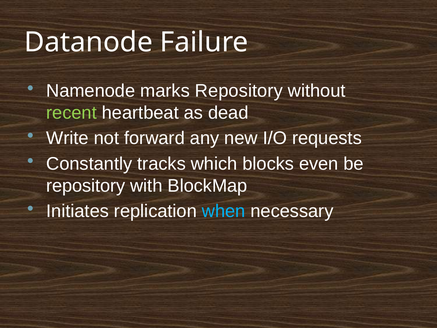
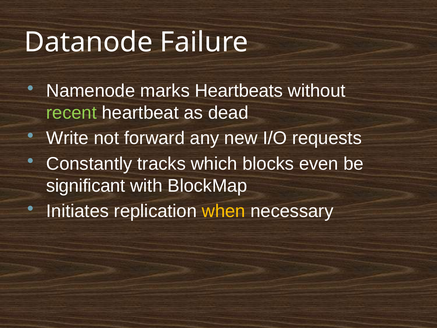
marks Repository: Repository -> Heartbeats (239, 91)
repository: repository -> significant (86, 186)
when colour: light blue -> yellow (224, 211)
